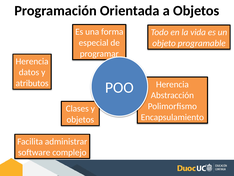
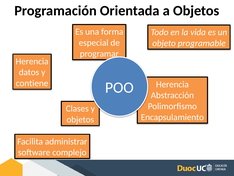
atributos: atributos -> contiene (32, 83)
